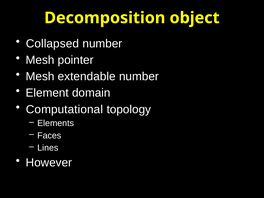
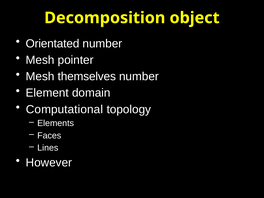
Collapsed: Collapsed -> Orientated (53, 44)
extendable: extendable -> themselves (87, 76)
